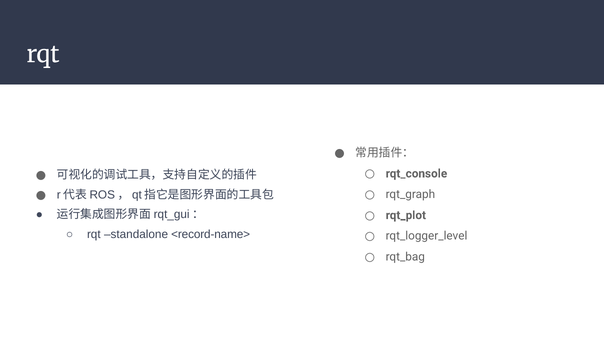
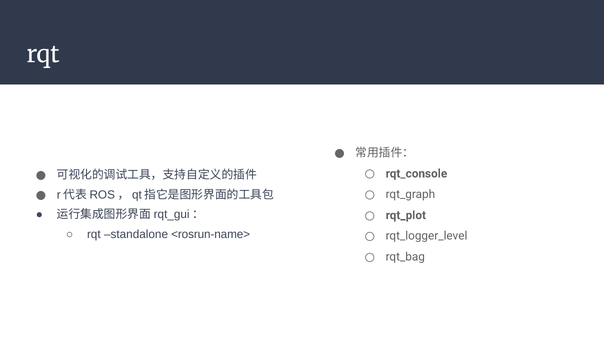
<record-name>: <record-name> -> <rosrun-name> (211, 234)
